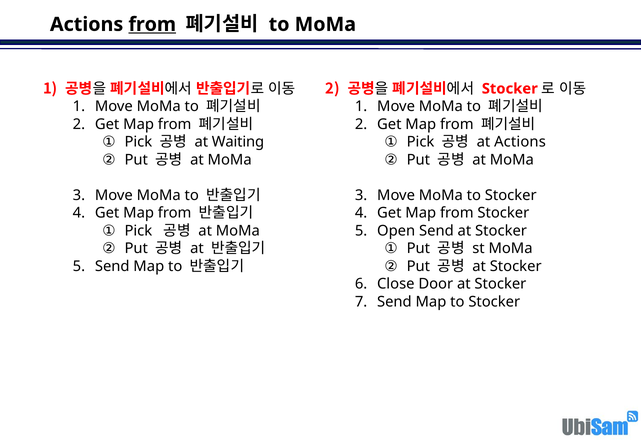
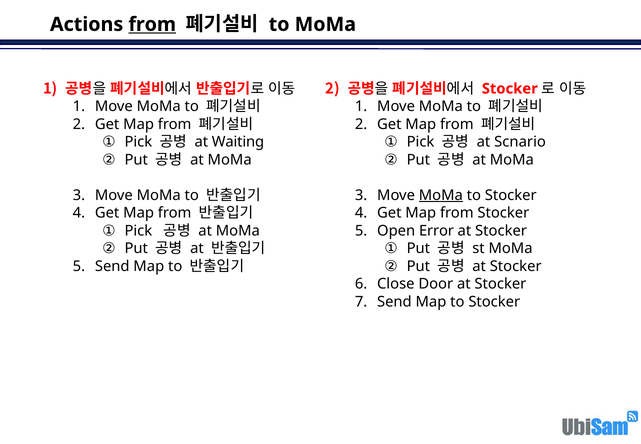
at Actions: Actions -> Scnario (520, 142)
MoMa underline: none -> present (441, 195)
Open Send: Send -> Error (436, 231)
